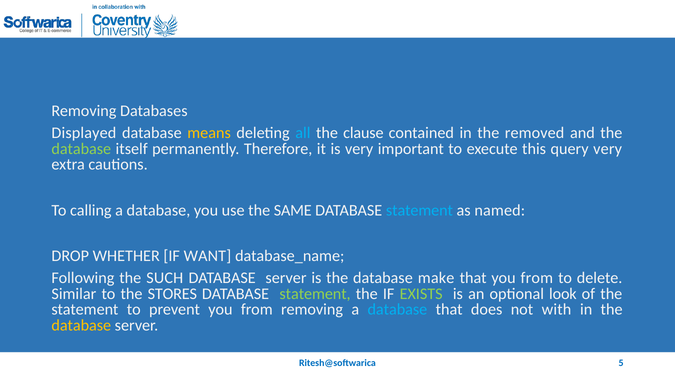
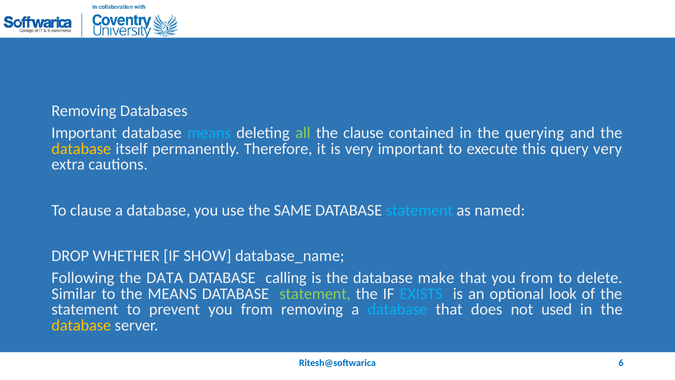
Displayed: Displayed -> Important (84, 133)
means colour: yellow -> light blue (209, 133)
all colour: light blue -> light green (303, 133)
removed: removed -> querying (535, 133)
database colour: light green -> yellow (81, 149)
To calling: calling -> clause (91, 210)
WANT: WANT -> SHOW (207, 256)
SUCH: SUCH -> DATA (165, 278)
server: server -> calling (286, 278)
the STORES: STORES -> MEANS (172, 294)
EXISTS colour: light green -> light blue (421, 294)
with: with -> used (557, 309)
5: 5 -> 6 (621, 363)
